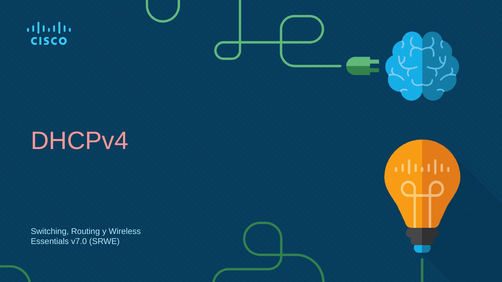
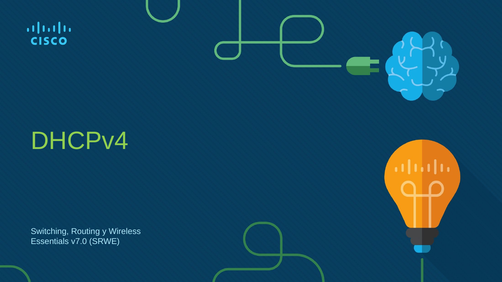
DHCPv4 colour: pink -> light green (80, 141)
